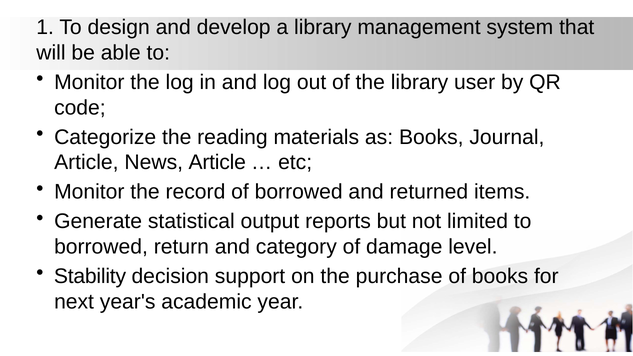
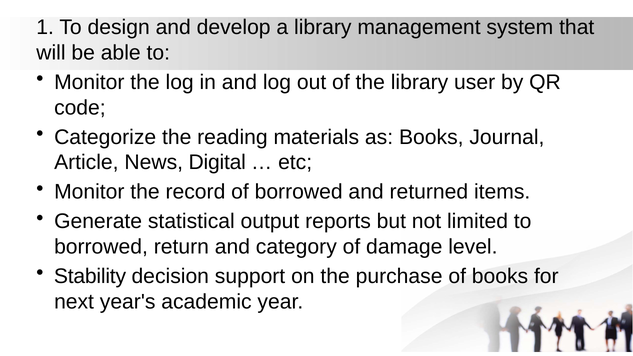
News Article: Article -> Digital (217, 162)
